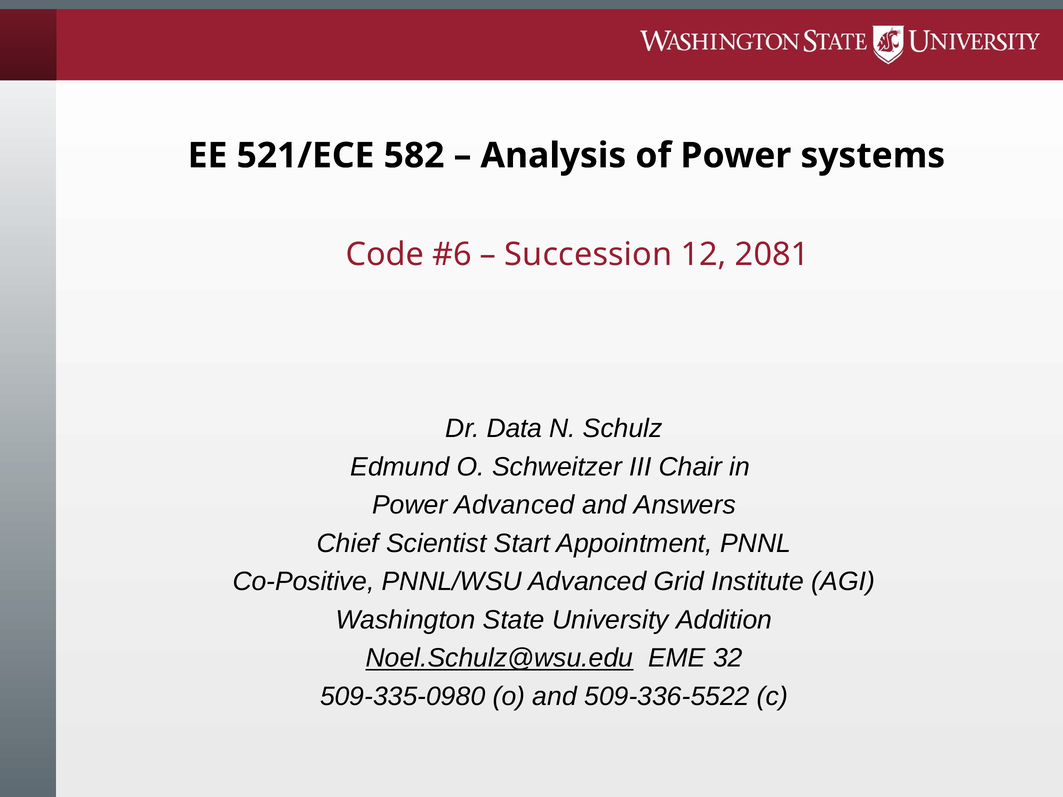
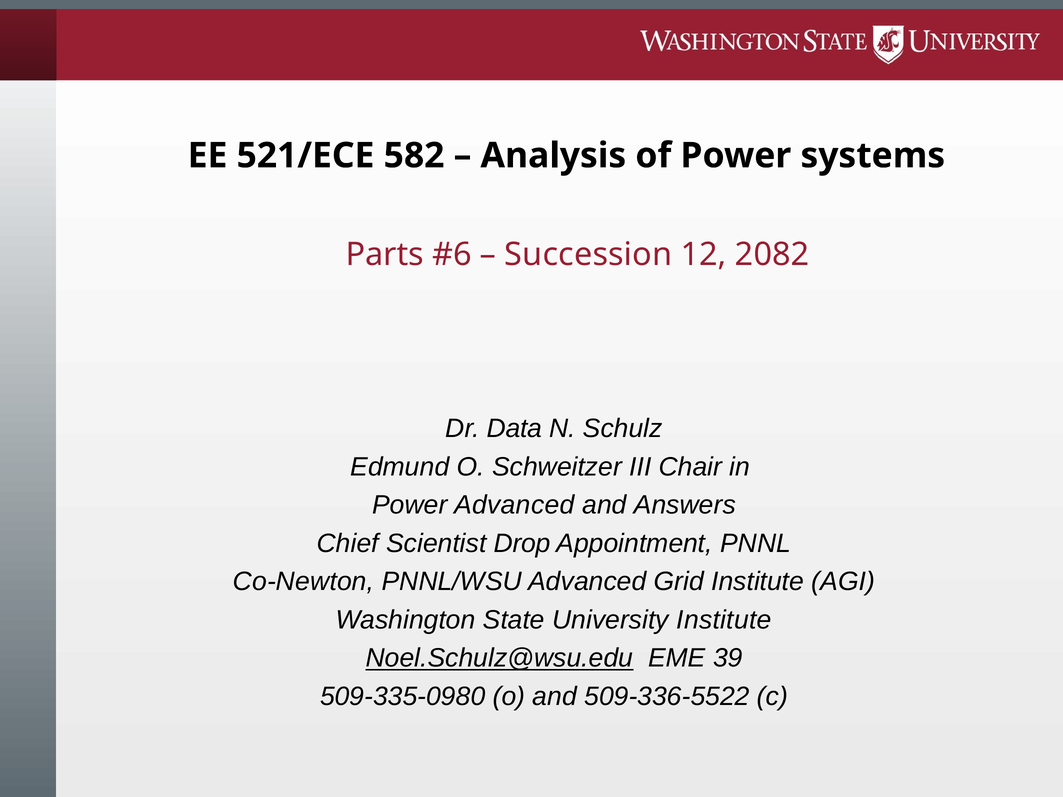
Code: Code -> Parts (385, 255)
2081: 2081 -> 2082 (772, 255)
Start: Start -> Drop (522, 543)
Co-Positive: Co-Positive -> Co-Newton (303, 582)
University Addition: Addition -> Institute (724, 620)
32: 32 -> 39 (728, 658)
